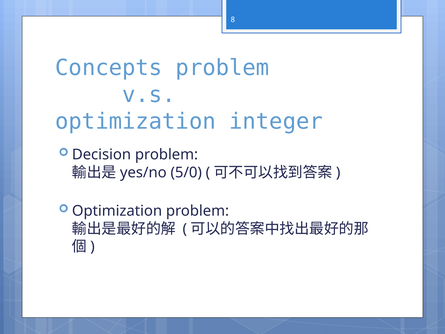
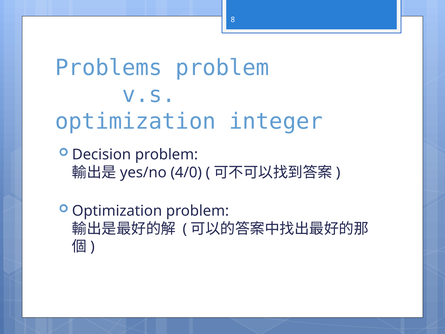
Concepts: Concepts -> Problems (109, 68)
5/0: 5/0 -> 4/0 (186, 172)
